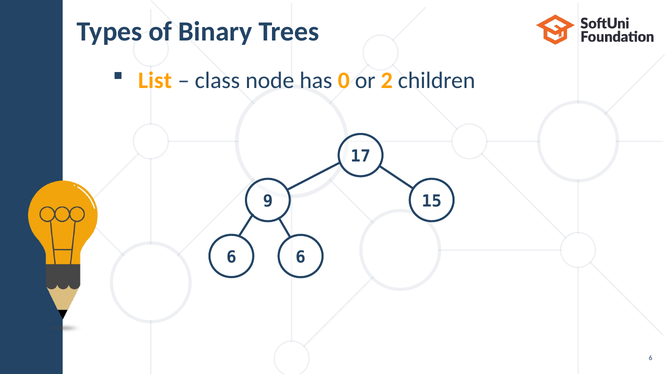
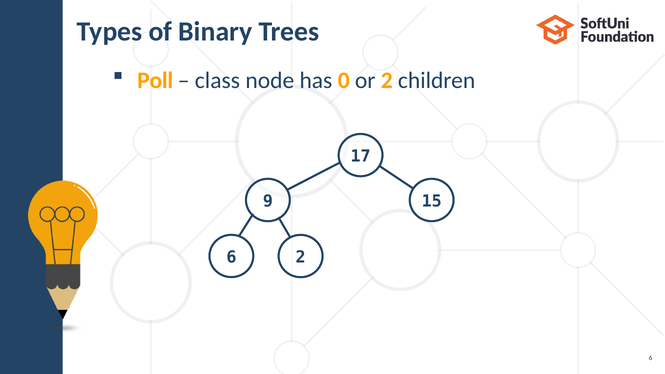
List: List -> Poll (155, 80)
6 6: 6 -> 2 (301, 257)
